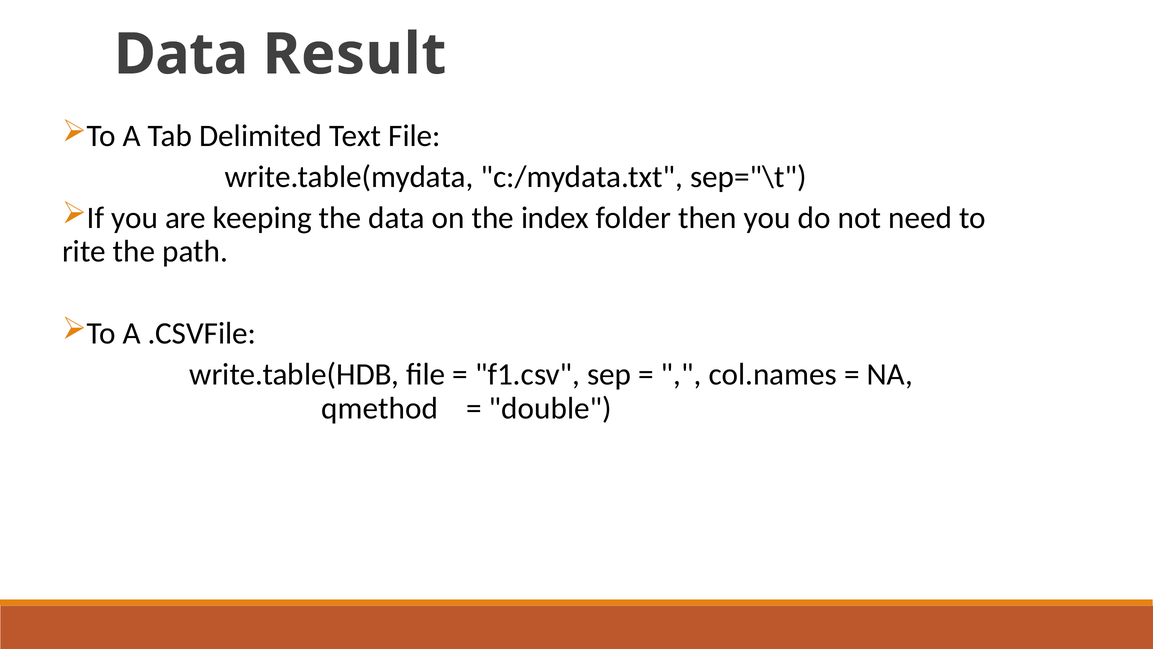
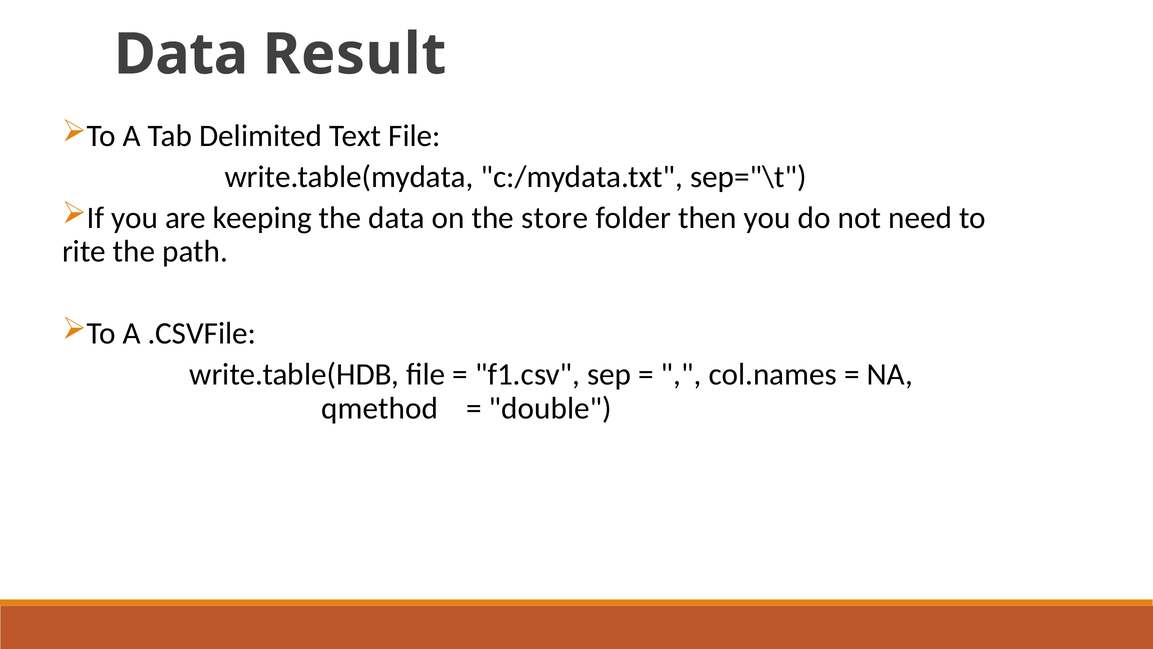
index: index -> store (555, 218)
